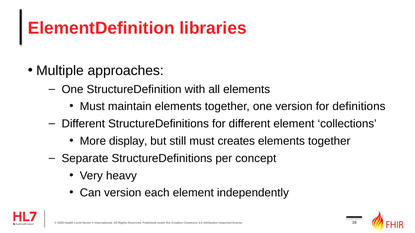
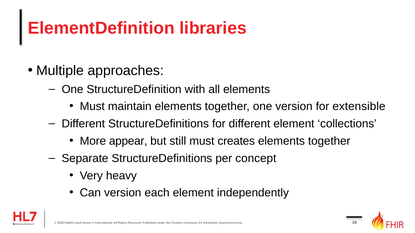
definitions: definitions -> extensible (359, 107)
display: display -> appear (128, 141)
